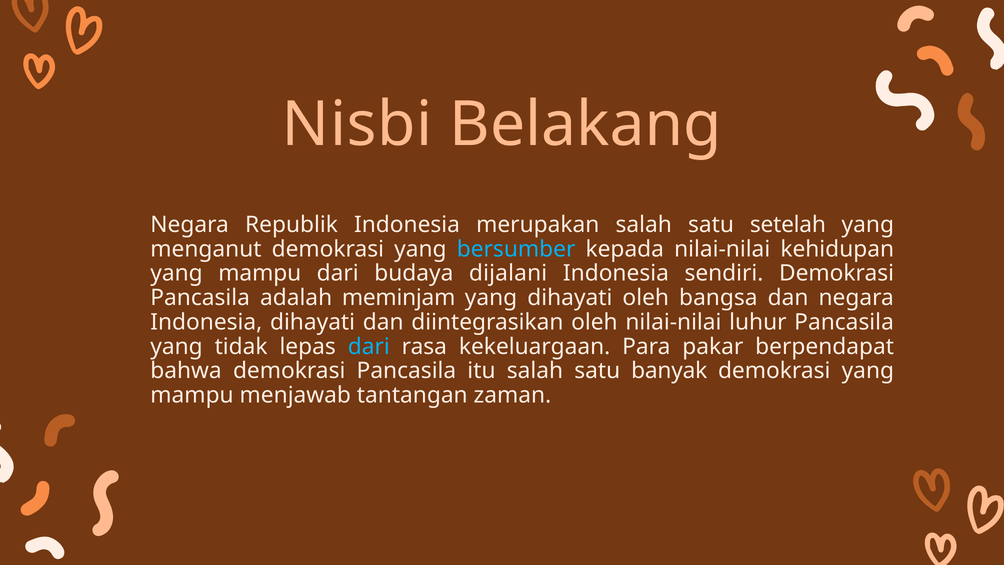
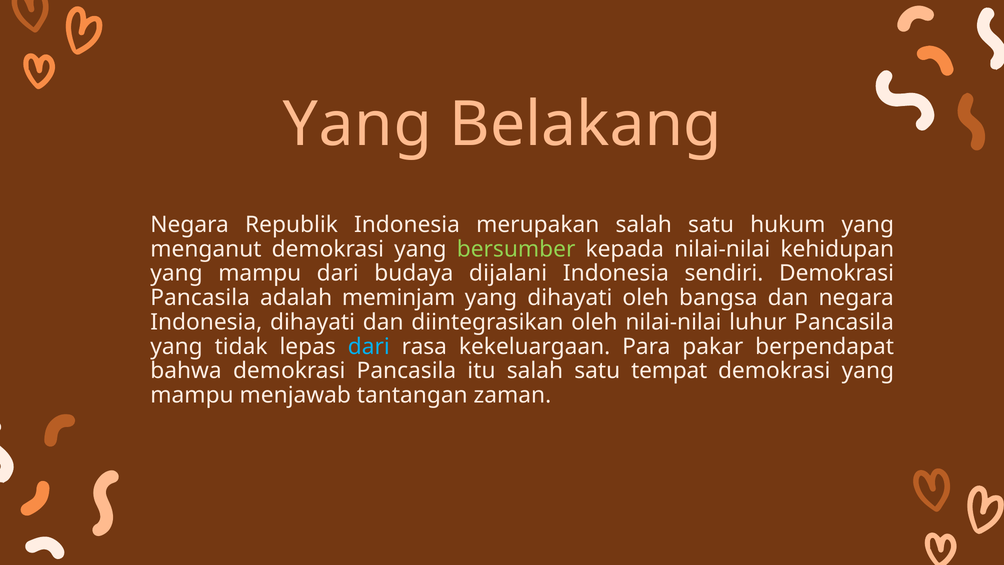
Nisbi: Nisbi -> Yang (357, 125)
setelah: setelah -> hukum (788, 225)
bersumber colour: light blue -> light green (516, 249)
banyak: banyak -> tempat (669, 371)
